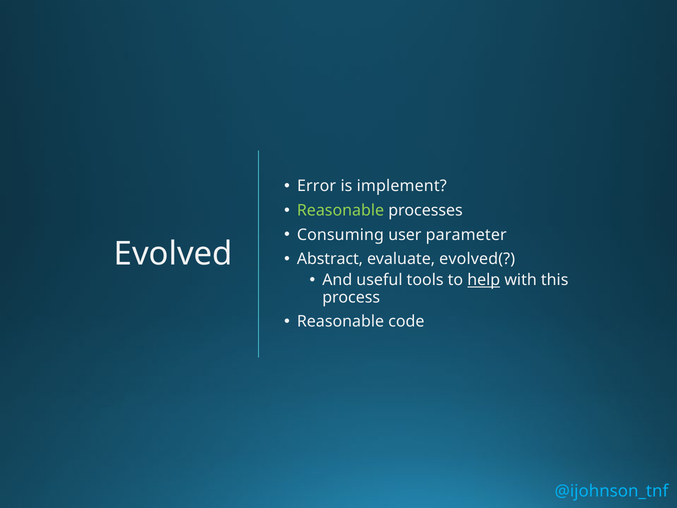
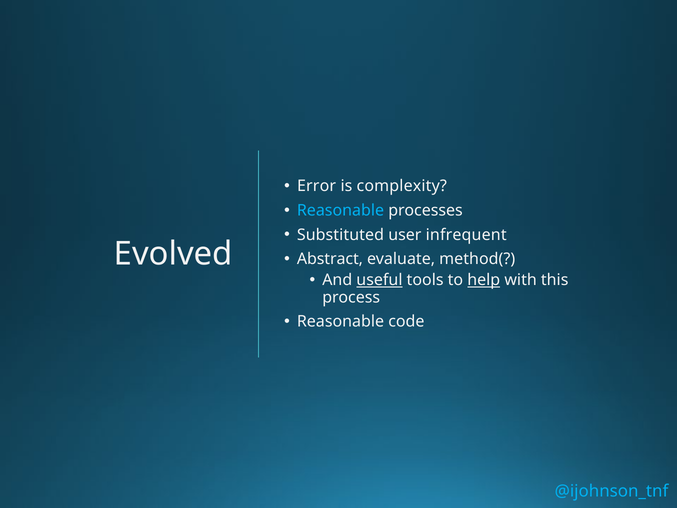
implement: implement -> complexity (402, 186)
Reasonable colour: light green -> light blue (340, 210)
Consuming: Consuming -> Substituted (340, 235)
parameter: parameter -> infrequent (466, 235)
evolved(: evolved( -> method( (477, 259)
useful underline: none -> present (379, 280)
